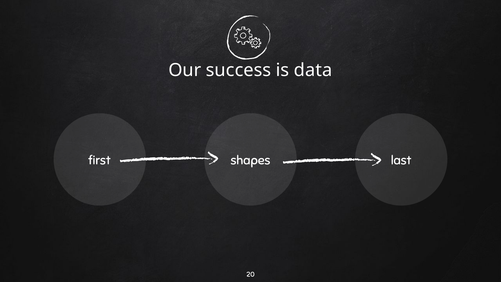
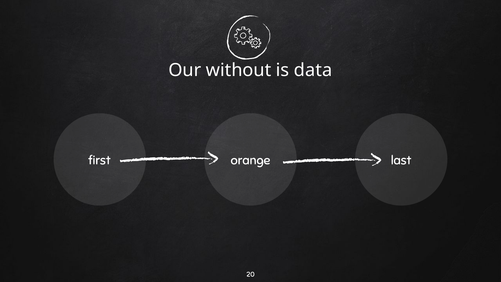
success: success -> without (239, 70)
shapes: shapes -> orange (250, 160)
